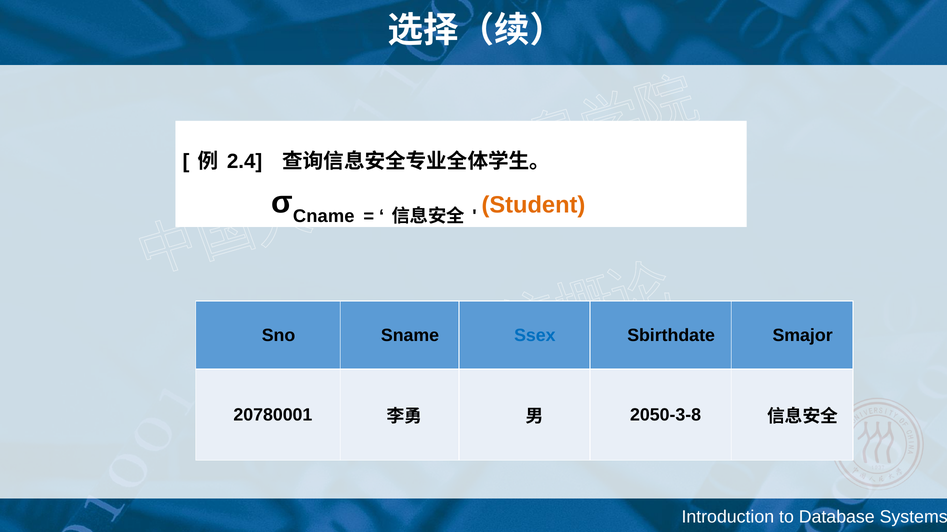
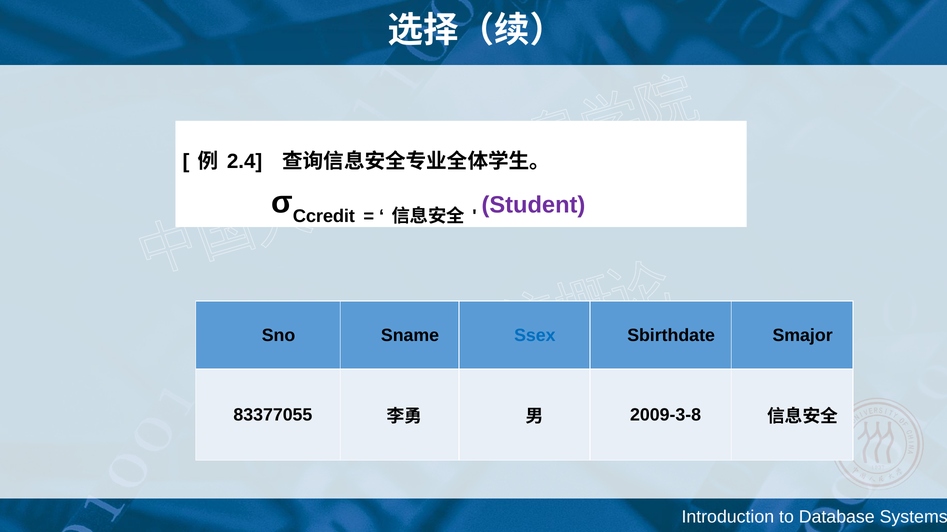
Cname: Cname -> Ccredit (324, 216)
Student colour: orange -> purple (533, 205)
20780001: 20780001 -> 83377055 (273, 415)
2050-3-8: 2050-3-8 -> 2009-3-8 (666, 415)
